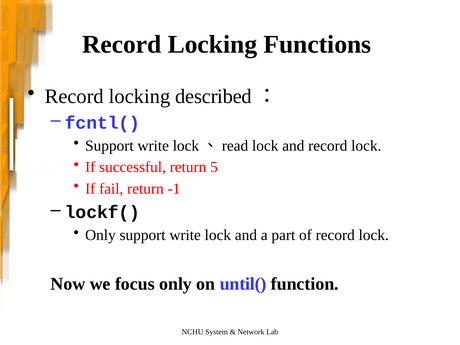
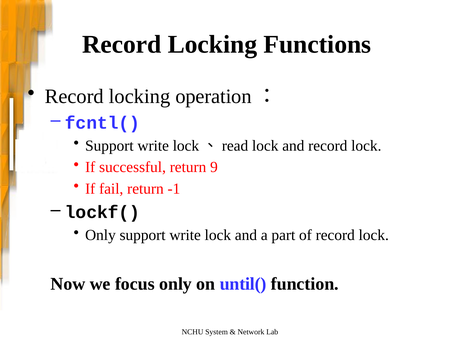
described: described -> operation (213, 96)
5: 5 -> 9 (214, 167)
